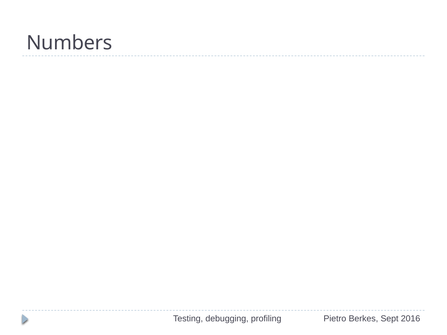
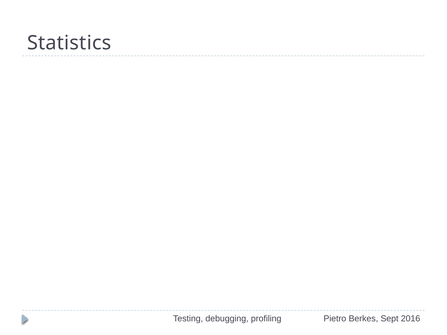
Numbers: Numbers -> Statistics (69, 43)
